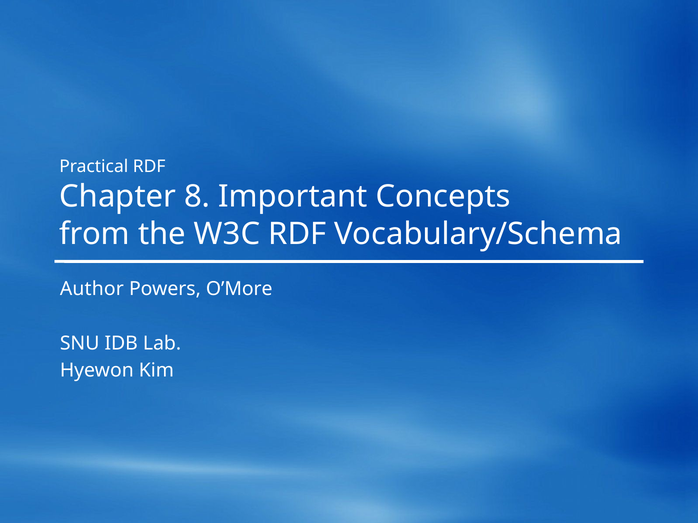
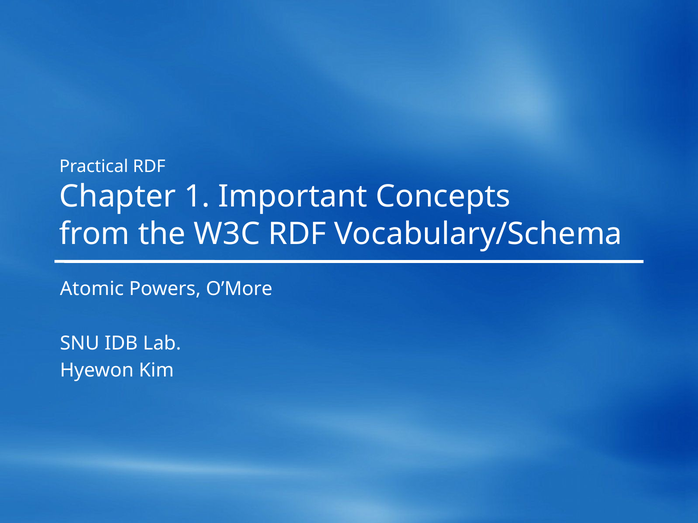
8: 8 -> 1 (197, 197)
Author: Author -> Atomic (92, 289)
